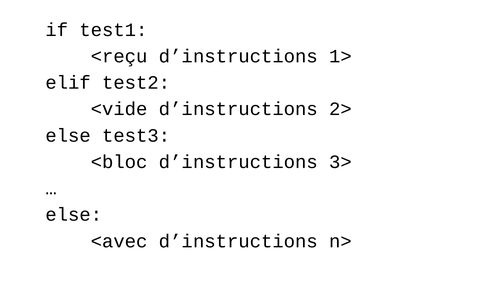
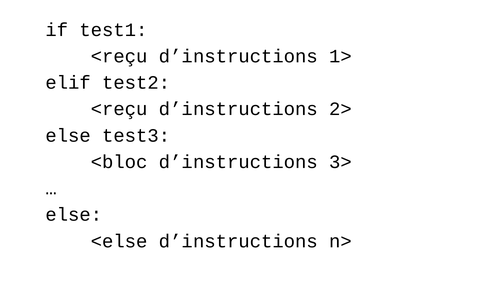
<vide: <vide -> <reçu (119, 109)
<avec: <avec -> <else (119, 242)
